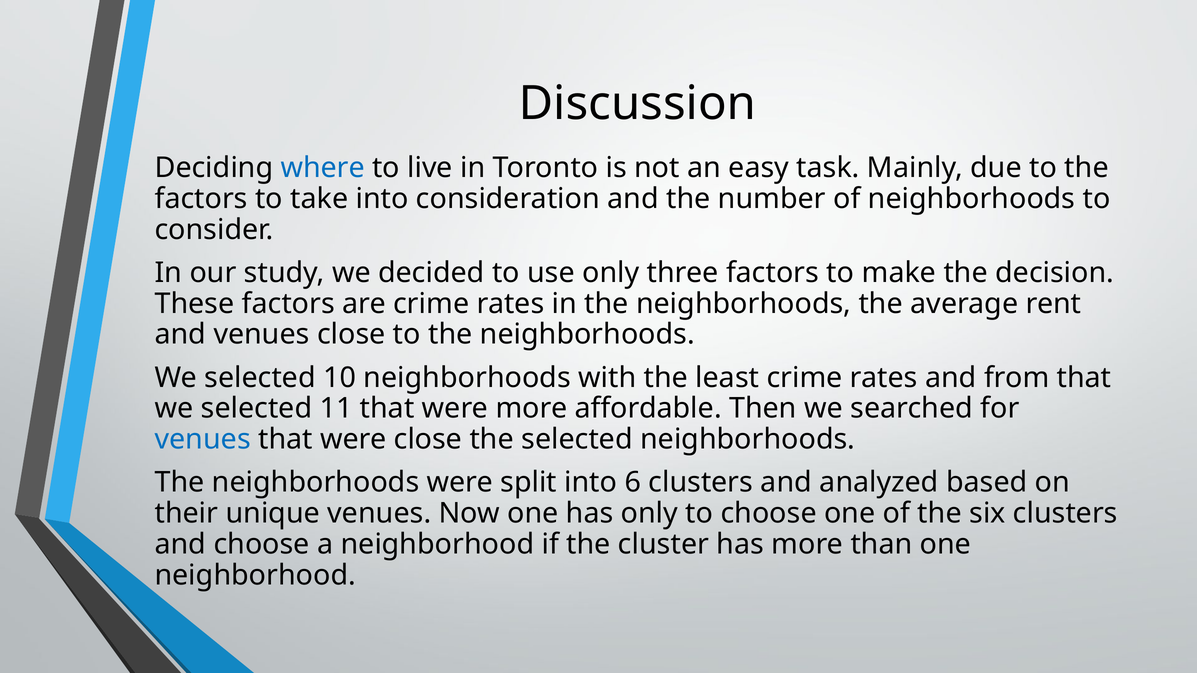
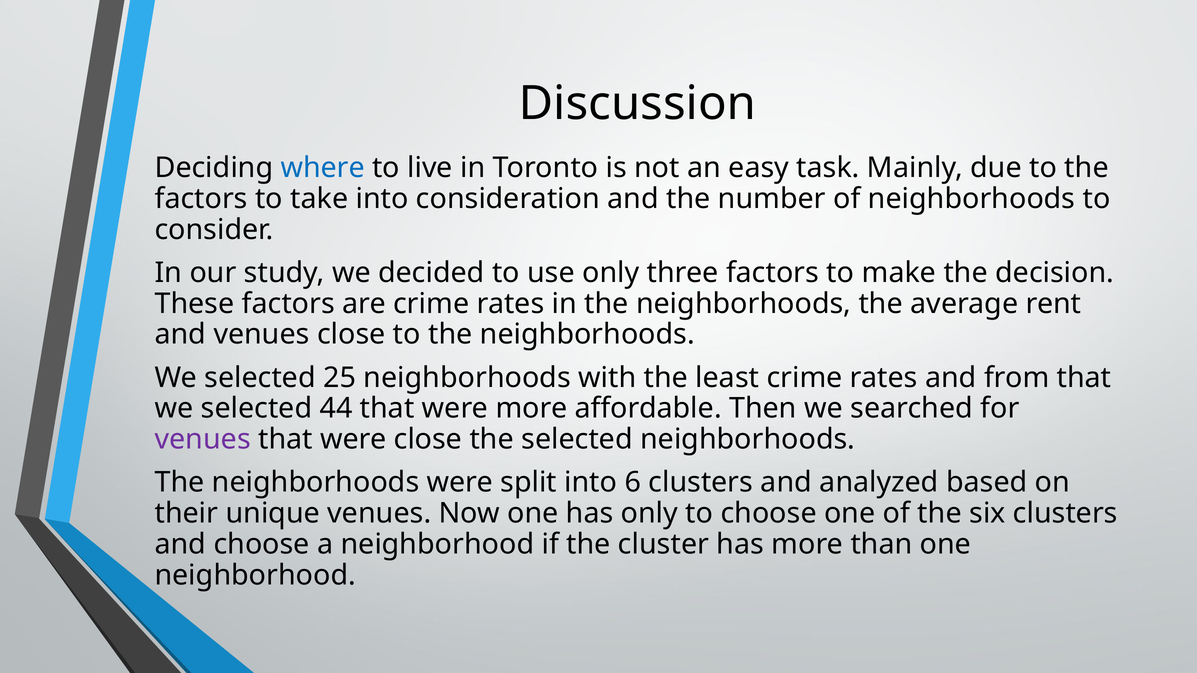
10: 10 -> 25 (340, 378)
11: 11 -> 44 (336, 409)
venues colour: blue -> purple (203, 440)
